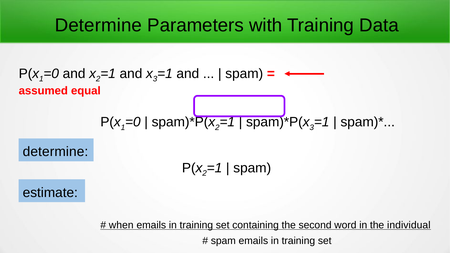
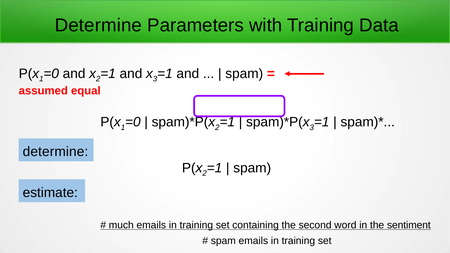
when: when -> much (121, 225)
individual: individual -> sentiment (409, 225)
